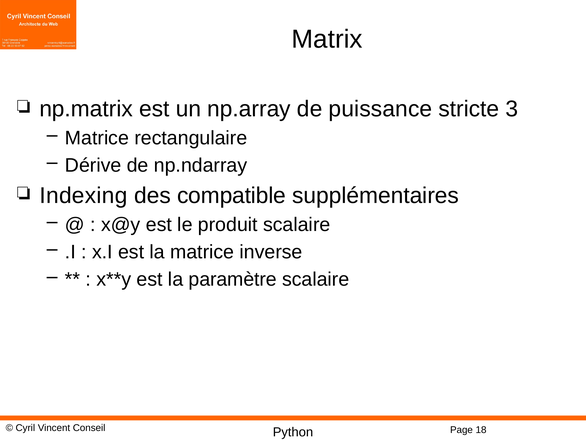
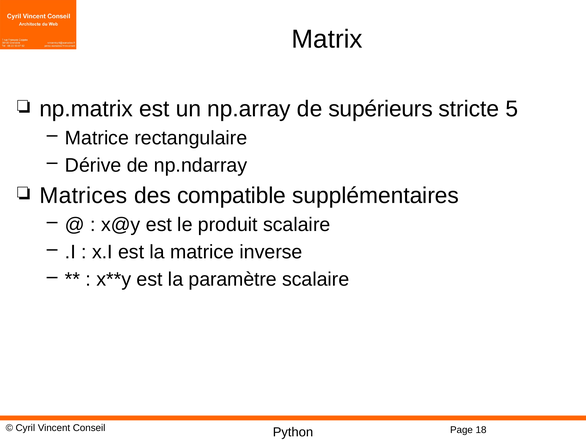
puissance: puissance -> supérieurs (381, 109)
3: 3 -> 5 (512, 109)
Indexing: Indexing -> Matrices (83, 195)
